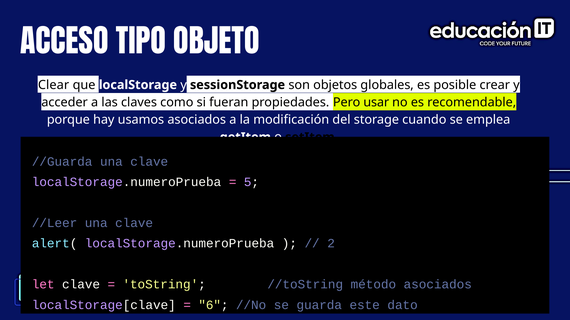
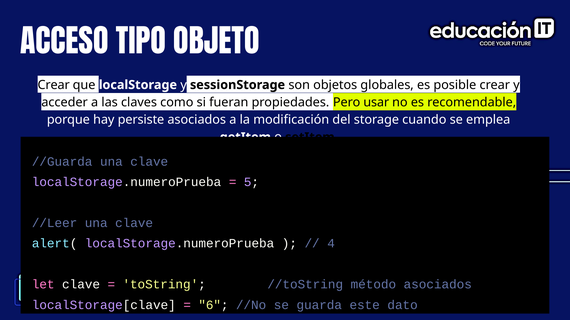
Clear: Clear -> Crear (54, 85)
usamos: usamos -> persiste (141, 120)
2: 2 -> 4 (331, 244)
